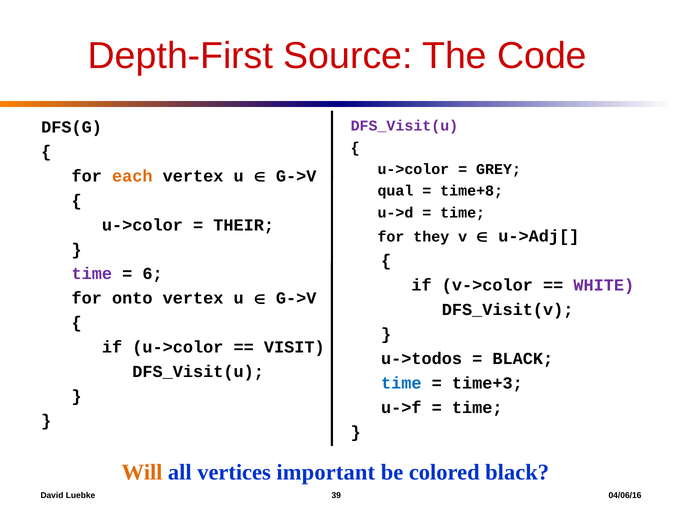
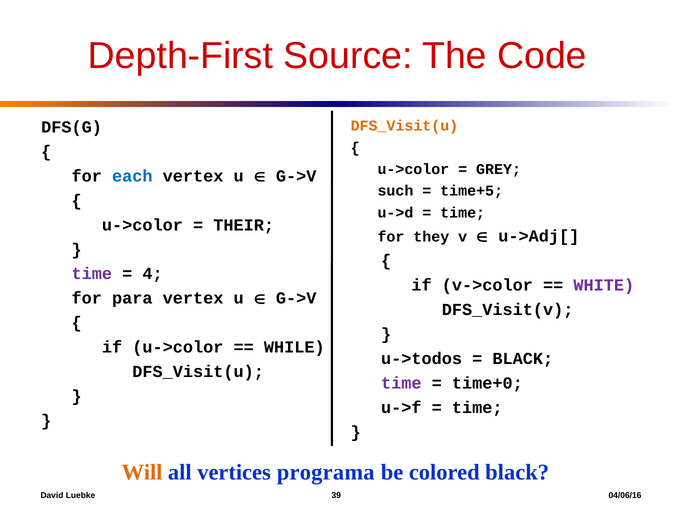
DFS_Visit(u colour: purple -> orange (404, 126)
each colour: orange -> blue (132, 176)
qual: qual -> such (395, 191)
time+8: time+8 -> time+5 (472, 191)
6: 6 -> 4 (153, 274)
onto: onto -> para (132, 299)
VISIT: VISIT -> WHILE (294, 347)
time colour: blue -> purple (401, 383)
time+3: time+3 -> time+0 (487, 383)
important: important -> programa (326, 473)
